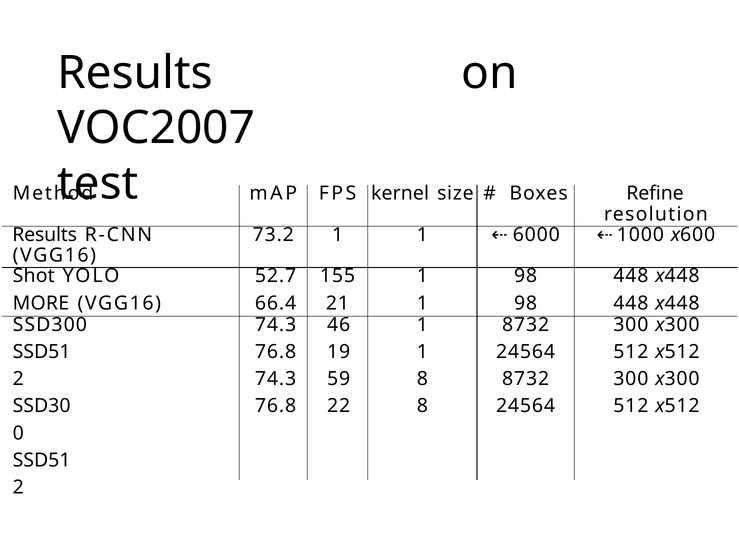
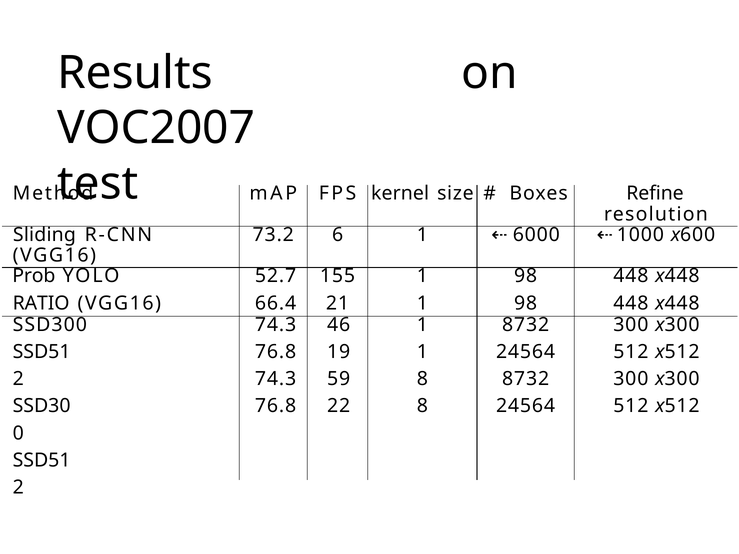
Results: Results -> Sliding (44, 235)
73.2 1: 1 -> 6 (338, 235)
Shot: Shot -> Prob (34, 276)
MORE: MORE -> RATIO (41, 303)
